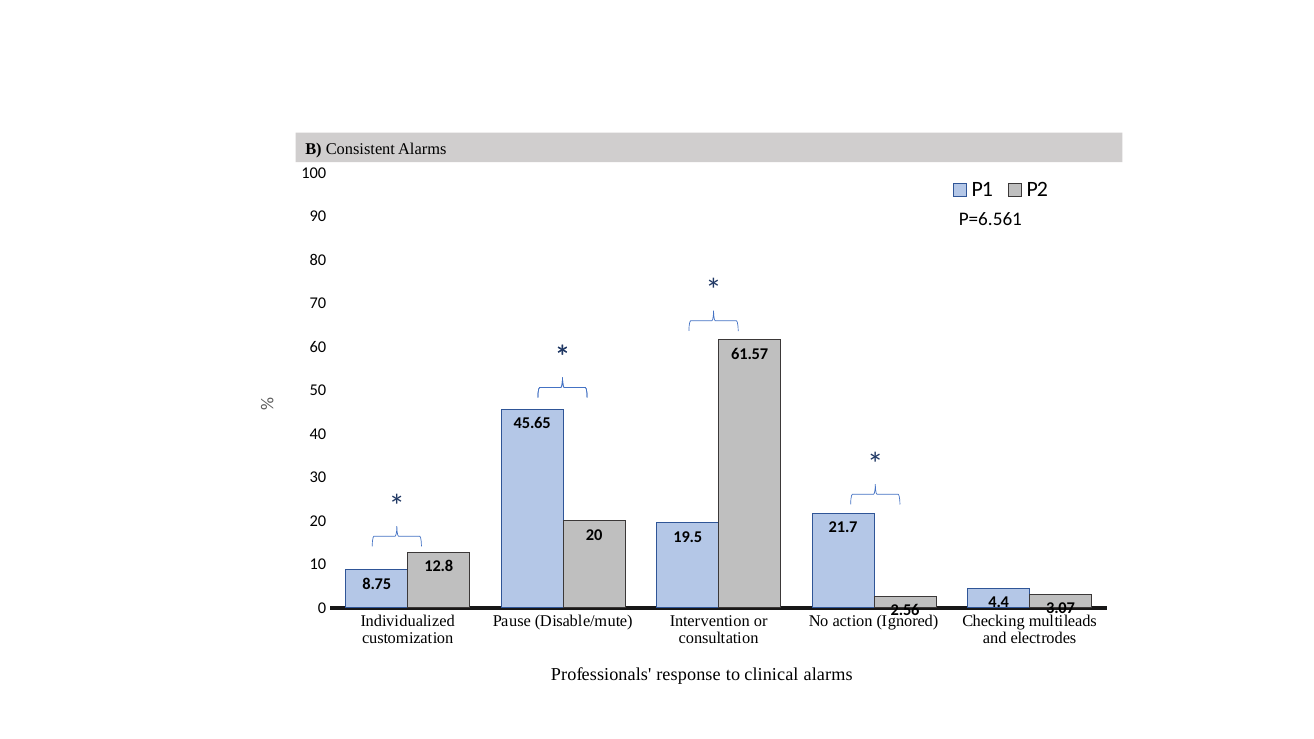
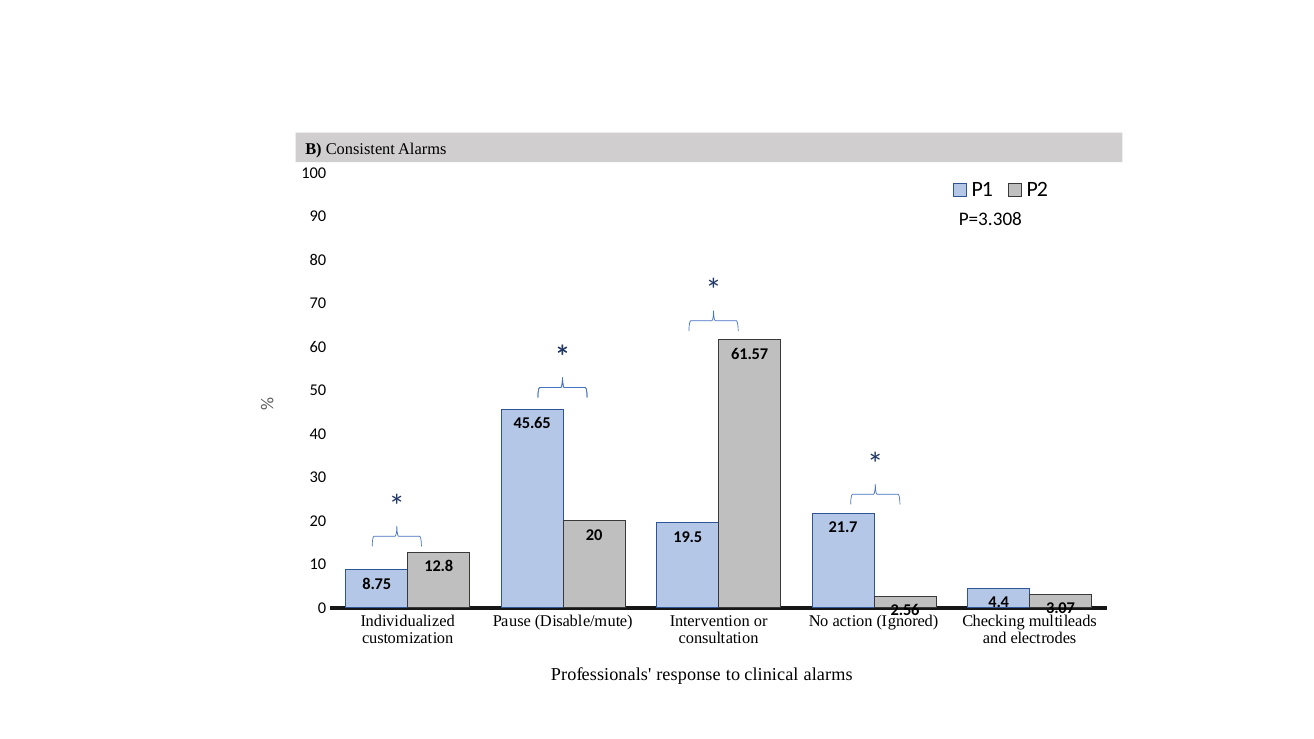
P=6.561: P=6.561 -> P=3.308 (990, 219)
